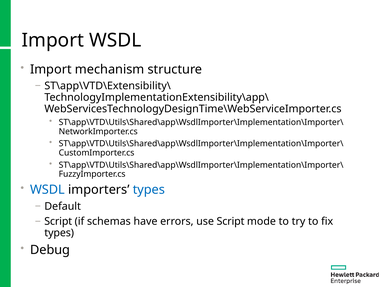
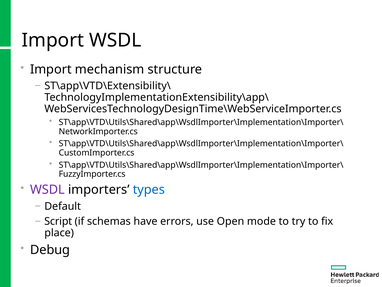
WSDL colour: blue -> purple (47, 189)
use Script: Script -> Open (230, 221)
types: types -> place (59, 233)
